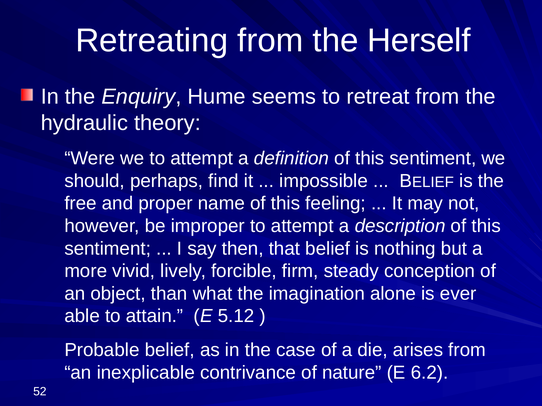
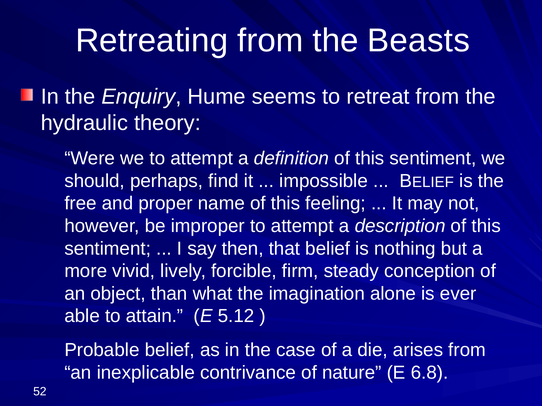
Herself: Herself -> Beasts (419, 41)
6.2: 6.2 -> 6.8 (430, 373)
